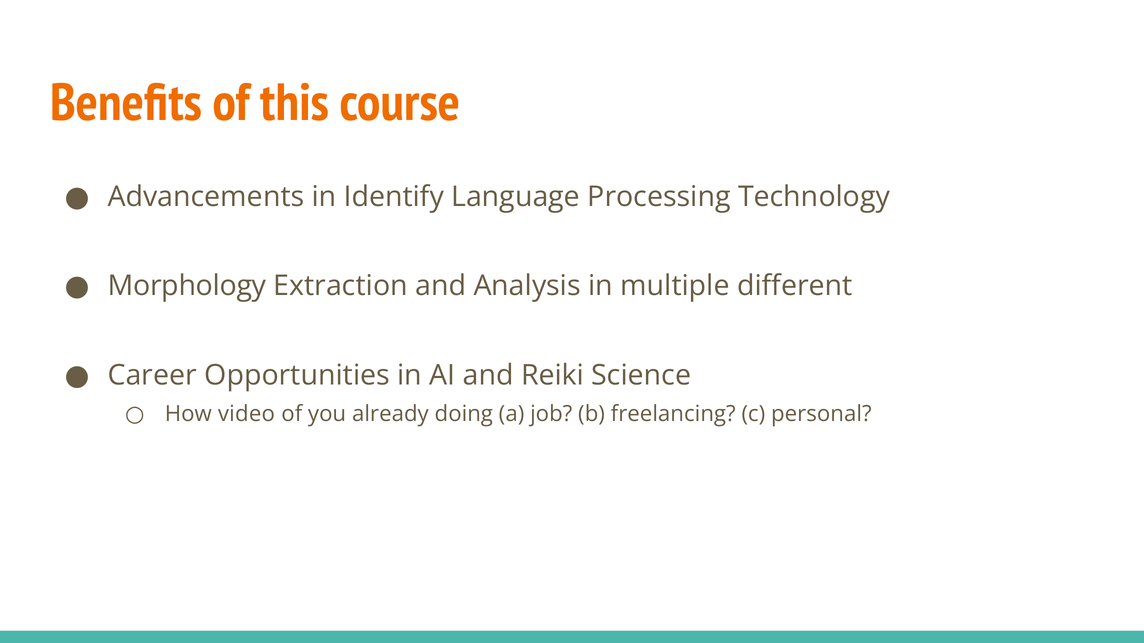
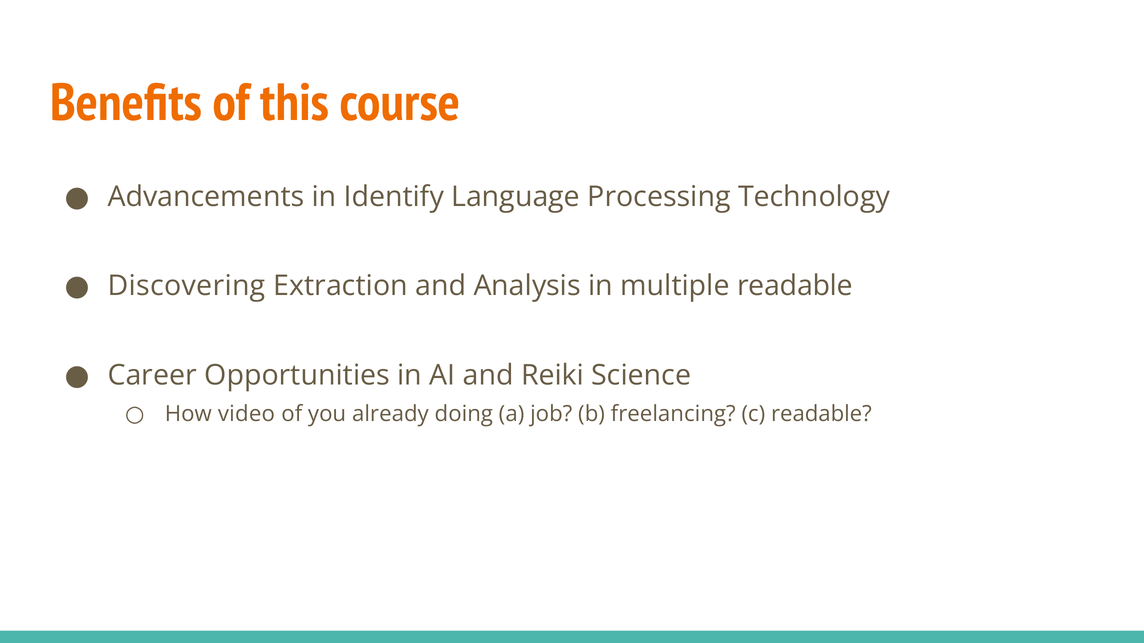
Morphology: Morphology -> Discovering (187, 286)
multiple different: different -> readable (795, 286)
c personal: personal -> readable (821, 414)
